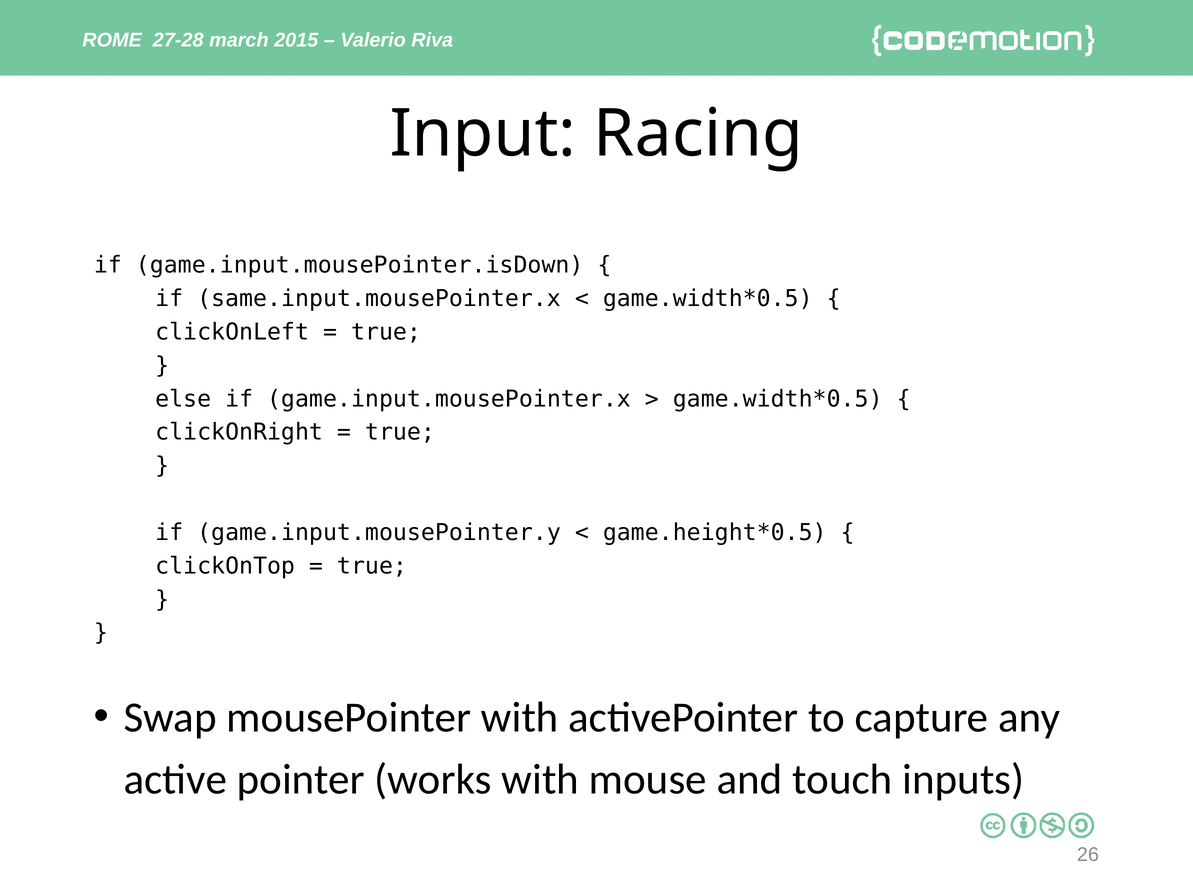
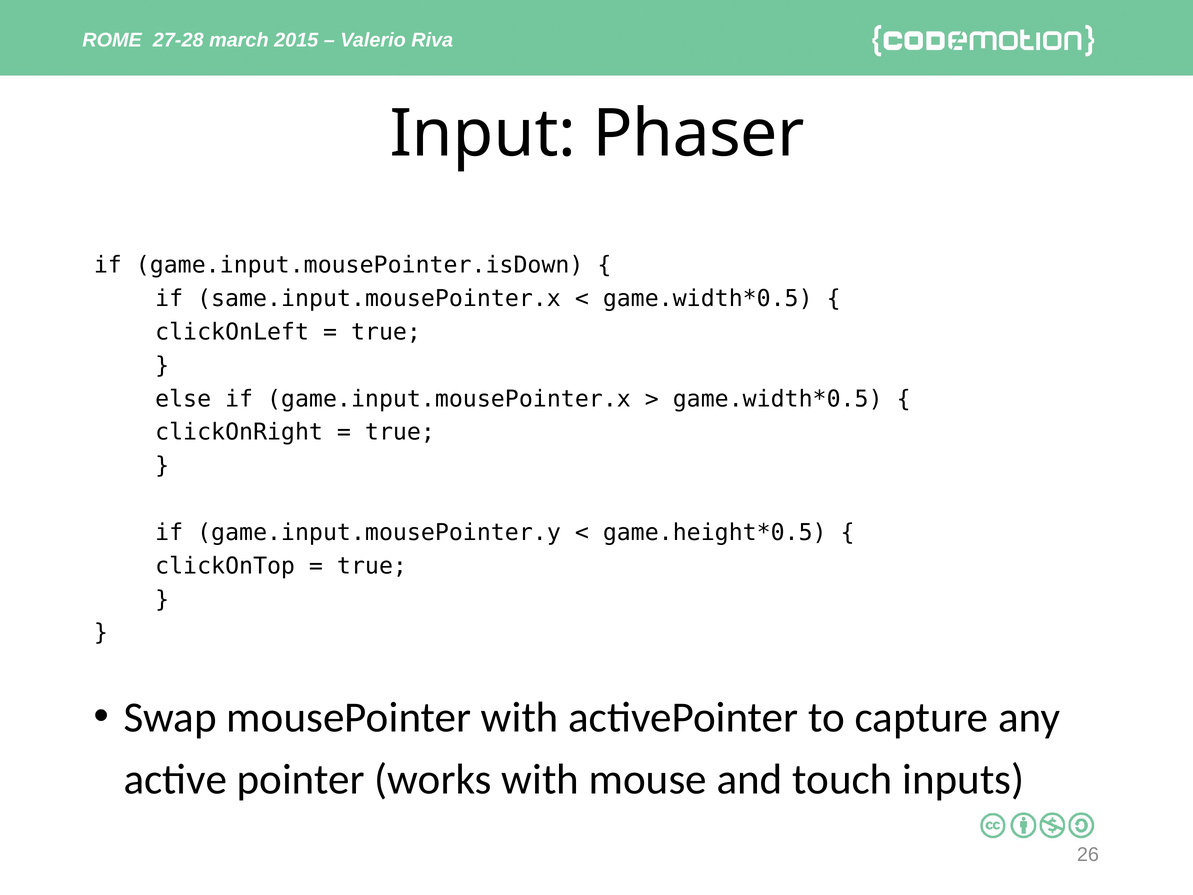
Racing: Racing -> Phaser (699, 134)
